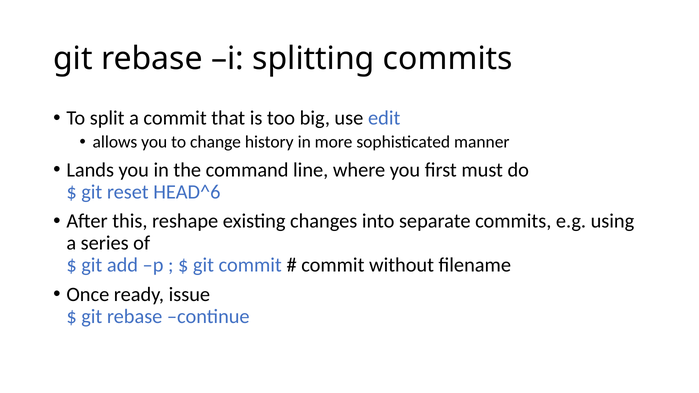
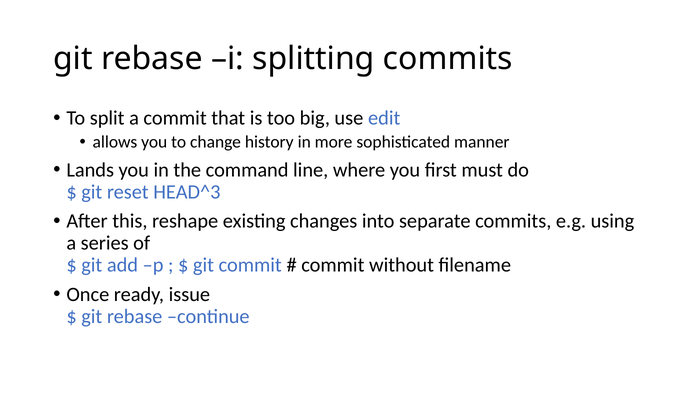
HEAD^6: HEAD^6 -> HEAD^3 (187, 192)
